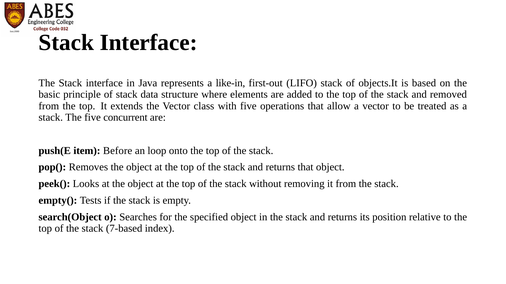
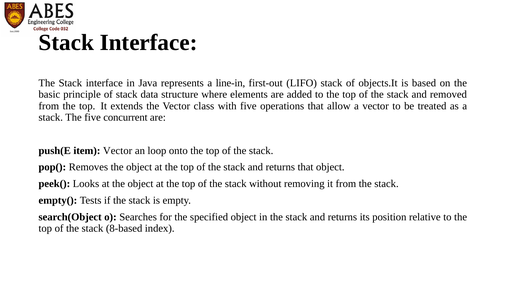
like-in: like-in -> line-in (230, 83)
item Before: Before -> Vector (118, 151)
7-based: 7-based -> 8-based (124, 229)
